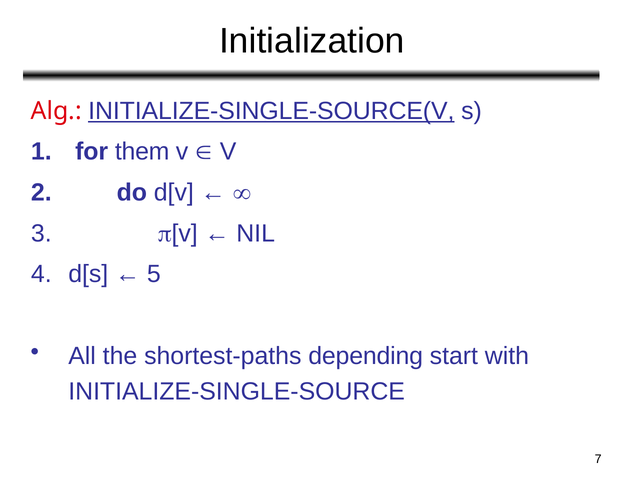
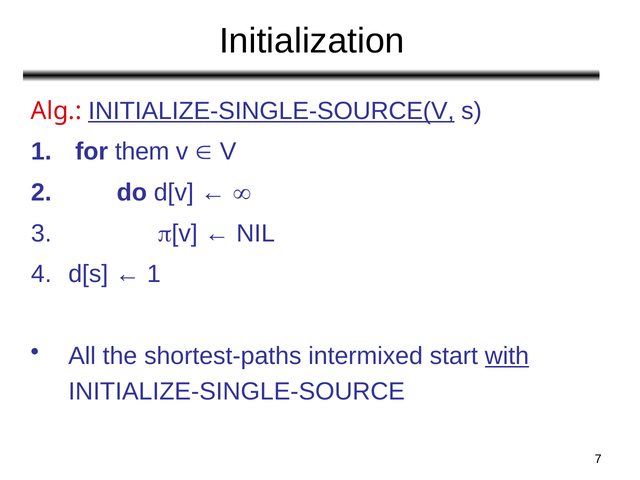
5: 5 -> 1 (154, 274)
depending: depending -> intermixed (366, 356)
with underline: none -> present (507, 356)
